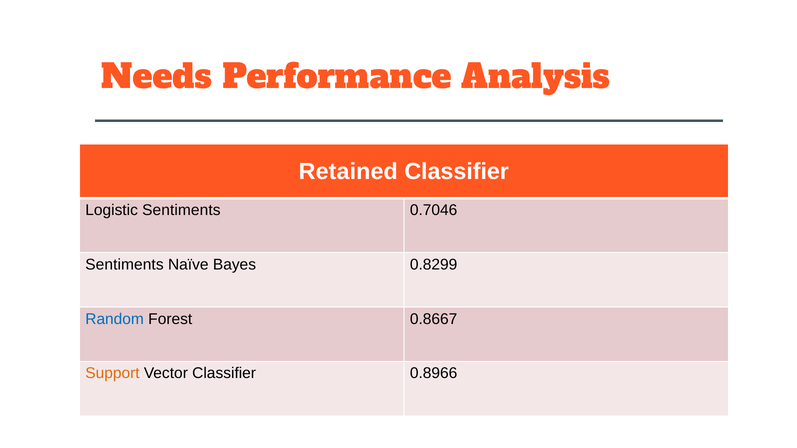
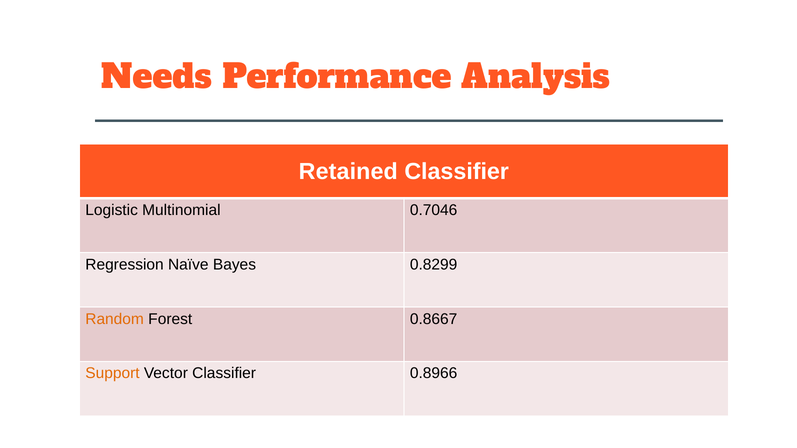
Logistic Sentiments: Sentiments -> Multinomial (181, 210)
Sentiments: Sentiments -> Regression (125, 265)
Random colour: blue -> orange (115, 319)
